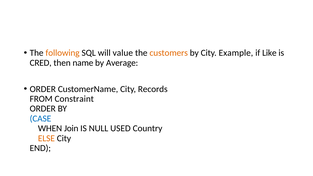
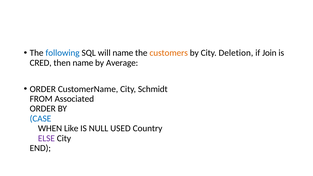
following colour: orange -> blue (63, 53)
will value: value -> name (123, 53)
Example: Example -> Deletion (236, 53)
Like: Like -> Join (269, 53)
Records: Records -> Schmidt (153, 89)
Constraint: Constraint -> Associated (74, 99)
Join: Join -> Like (71, 128)
ELSE colour: orange -> purple (46, 138)
